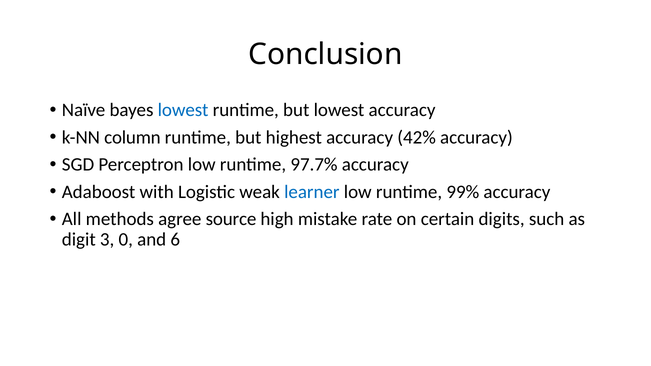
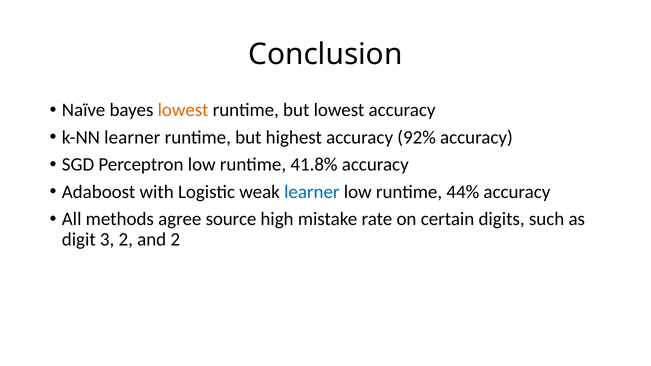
lowest colour: blue -> orange (183, 110)
k-NN column: column -> learner (132, 137)
42%: 42% -> 92% (417, 137)
97.7%: 97.7% -> 41.8% (314, 165)
99%: 99% -> 44% (463, 192)
3 0: 0 -> 2 (126, 240)
and 6: 6 -> 2 (175, 240)
